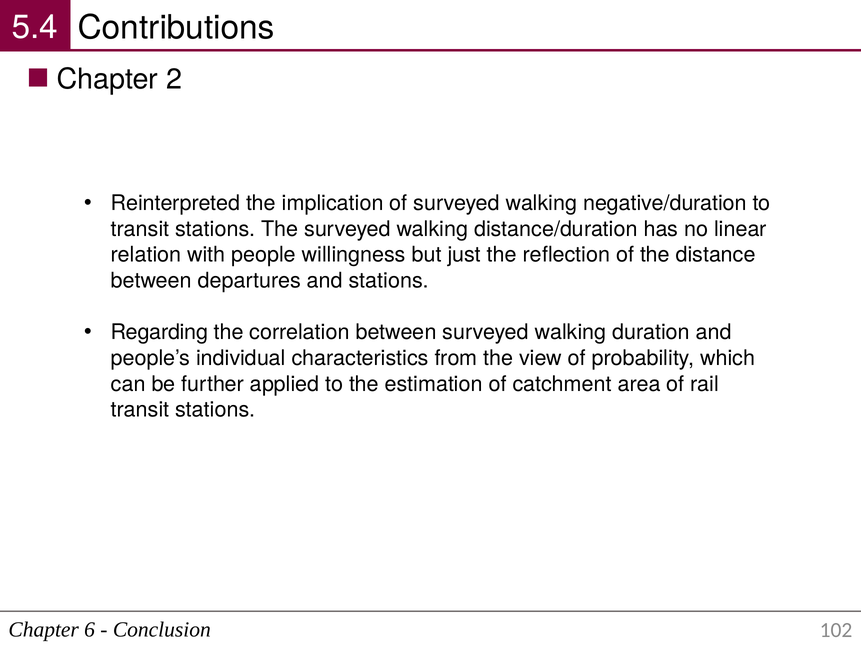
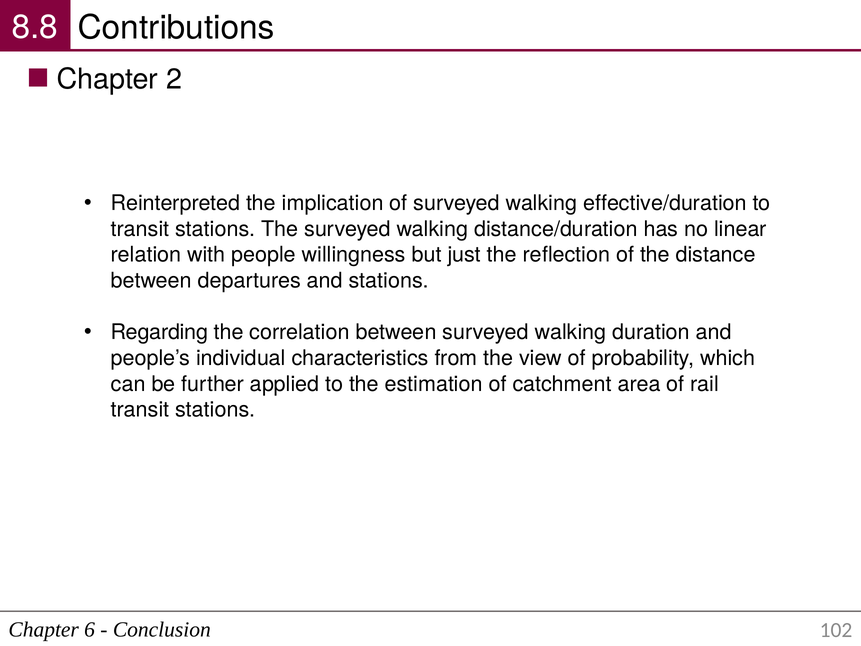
5.4: 5.4 -> 8.8 (35, 27)
negative/duration: negative/duration -> effective/duration (665, 203)
